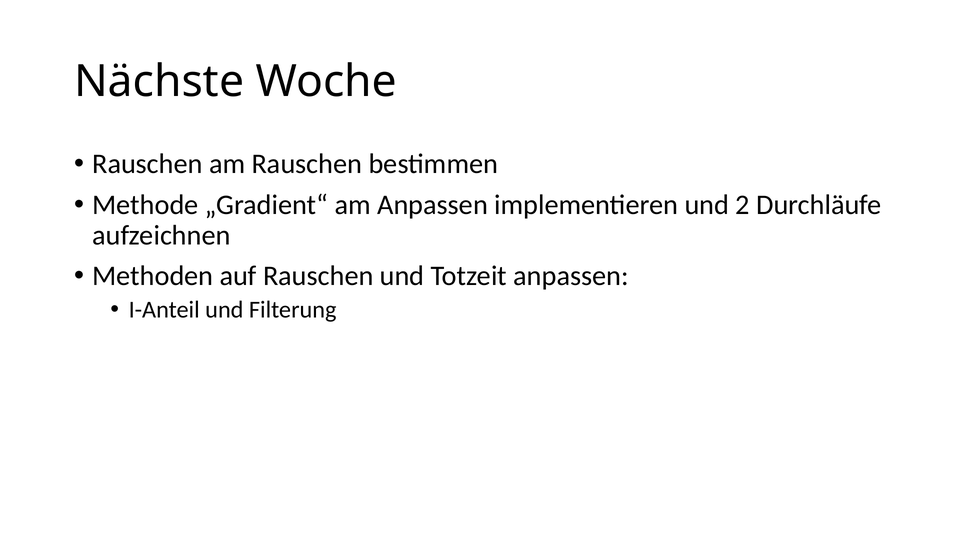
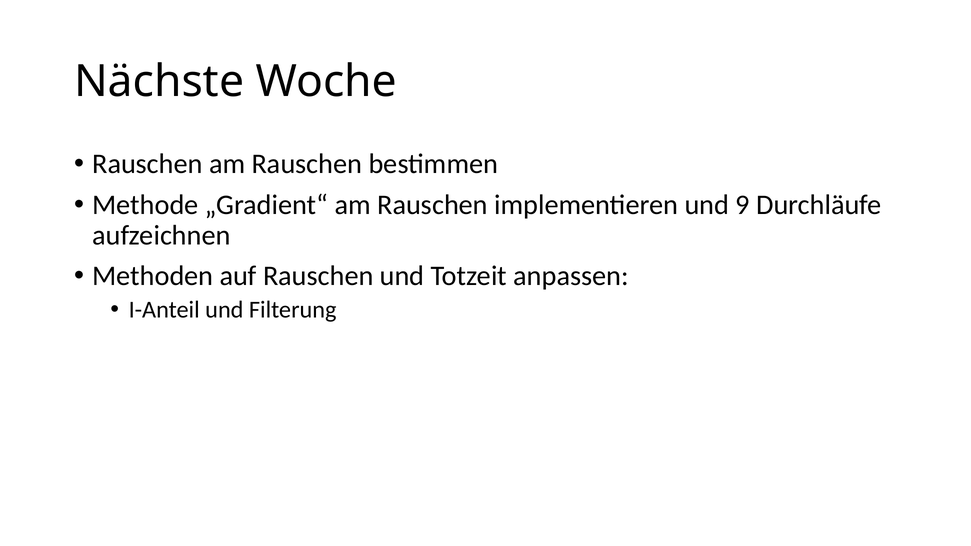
„Gradient“ am Anpassen: Anpassen -> Rauschen (433, 205)
2: 2 -> 9 (743, 205)
